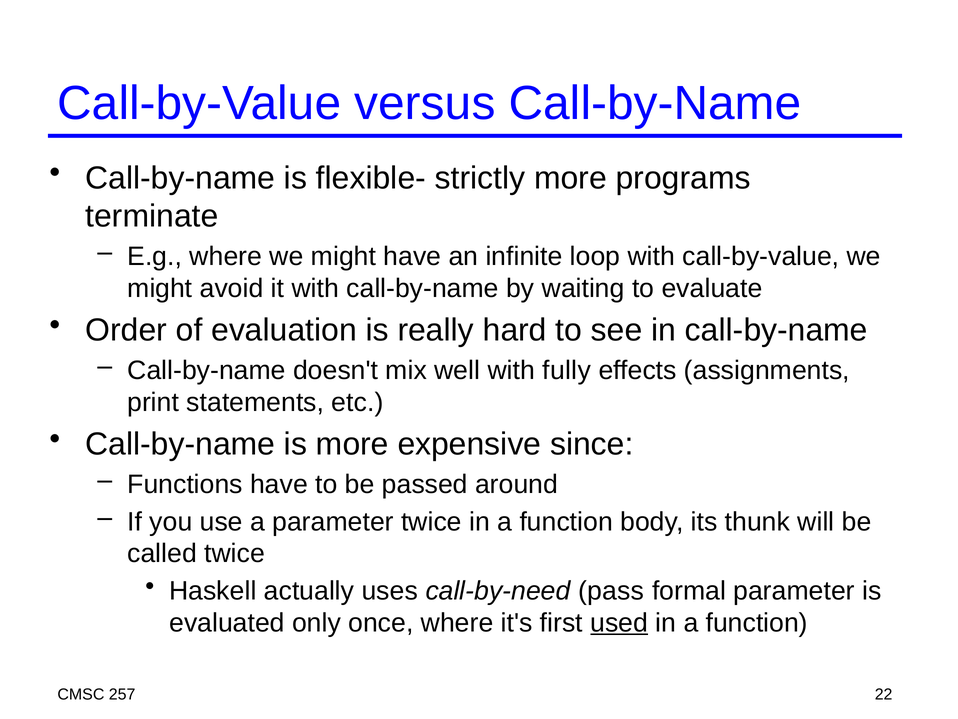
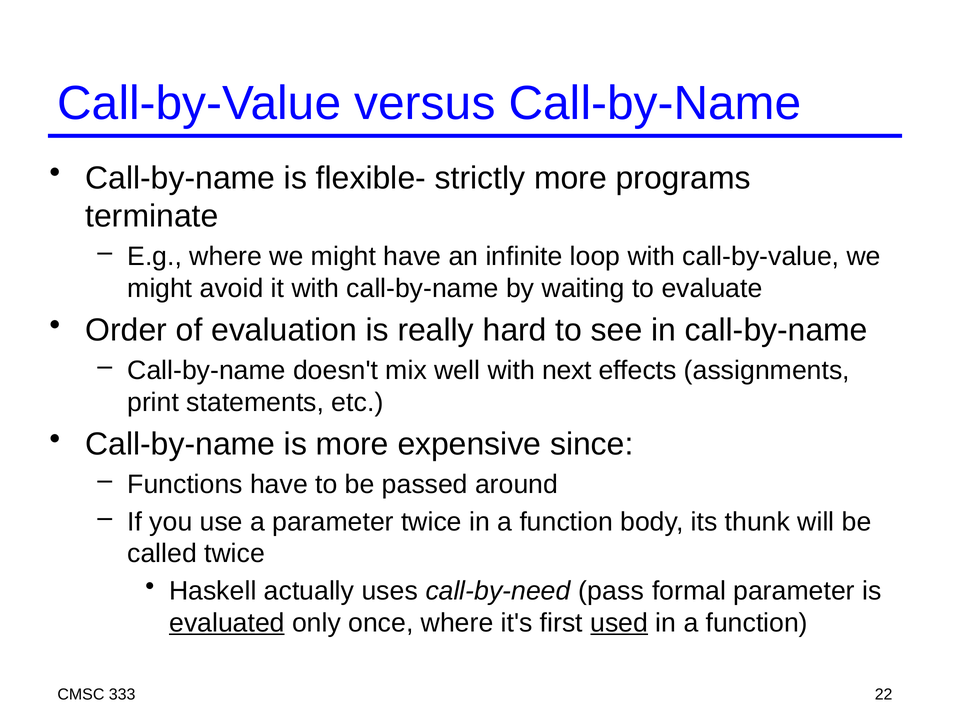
fully: fully -> next (567, 370)
evaluated underline: none -> present (227, 623)
257: 257 -> 333 (122, 694)
